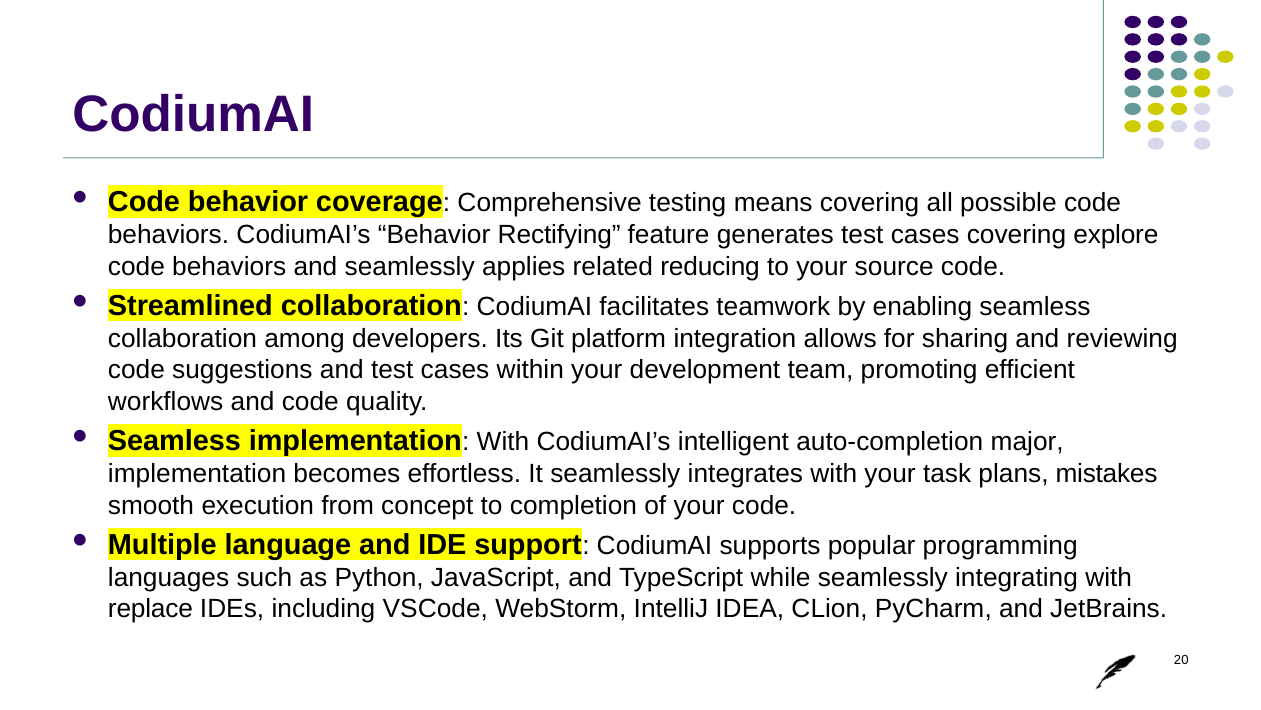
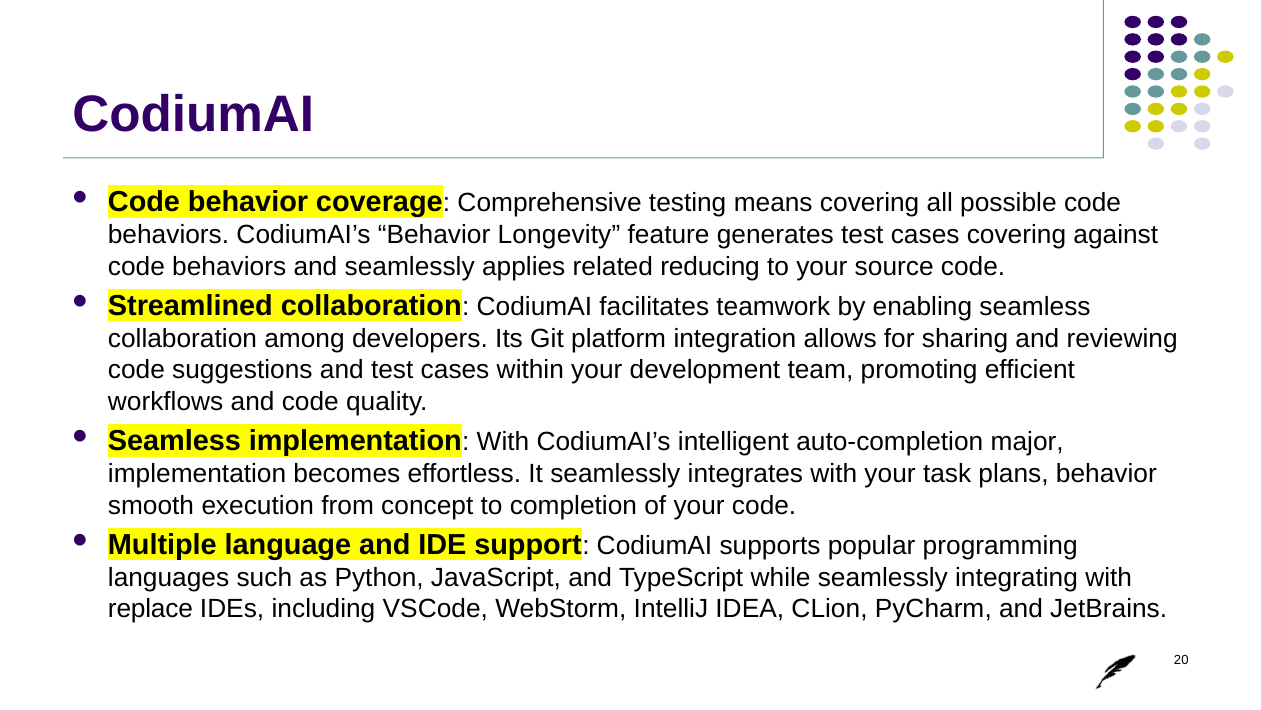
Rectifying: Rectifying -> Longevity (559, 235)
explore: explore -> against (1116, 235)
plans mistakes: mistakes -> behavior (1106, 473)
